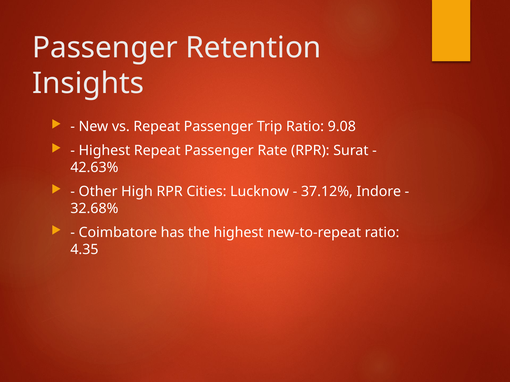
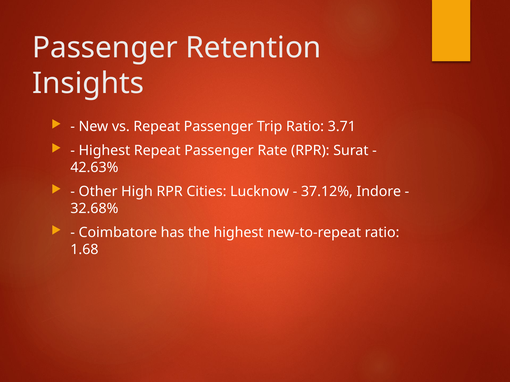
9.08: 9.08 -> 3.71 (342, 127)
4.35: 4.35 -> 1.68 (84, 250)
